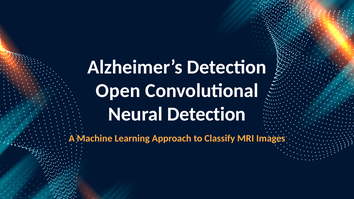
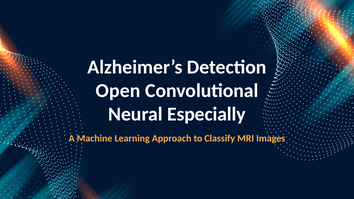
Neural Detection: Detection -> Especially (206, 114)
